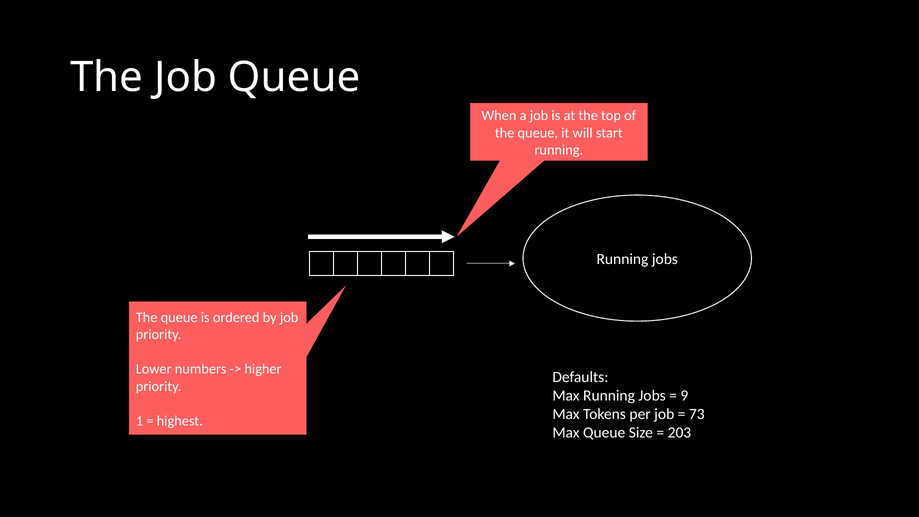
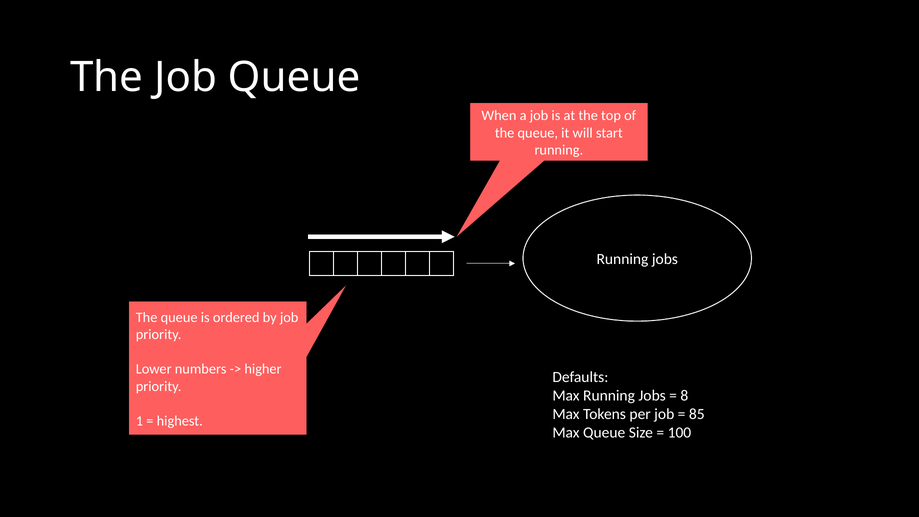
9: 9 -> 8 (684, 396)
73: 73 -> 85 (697, 414)
203: 203 -> 100 (679, 433)
